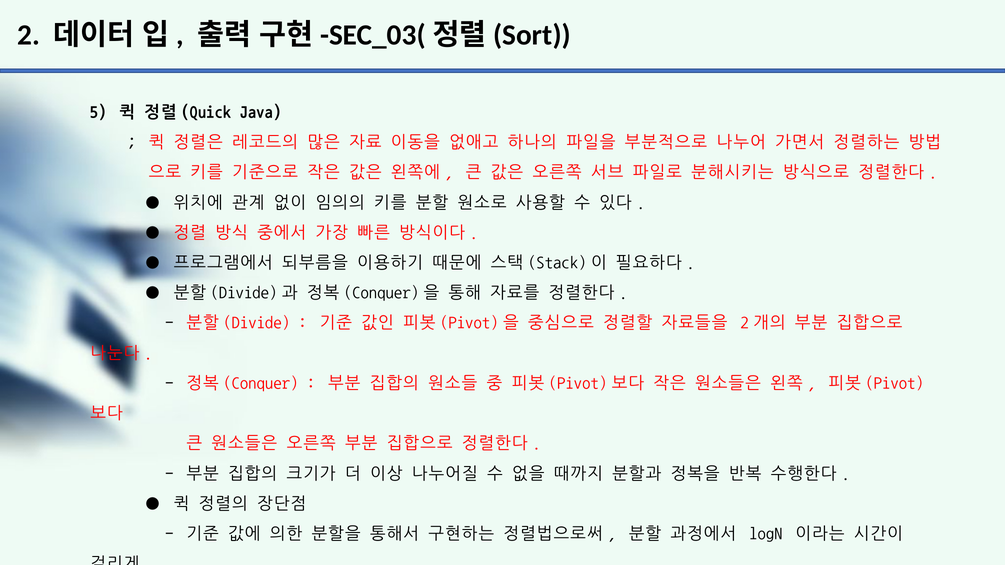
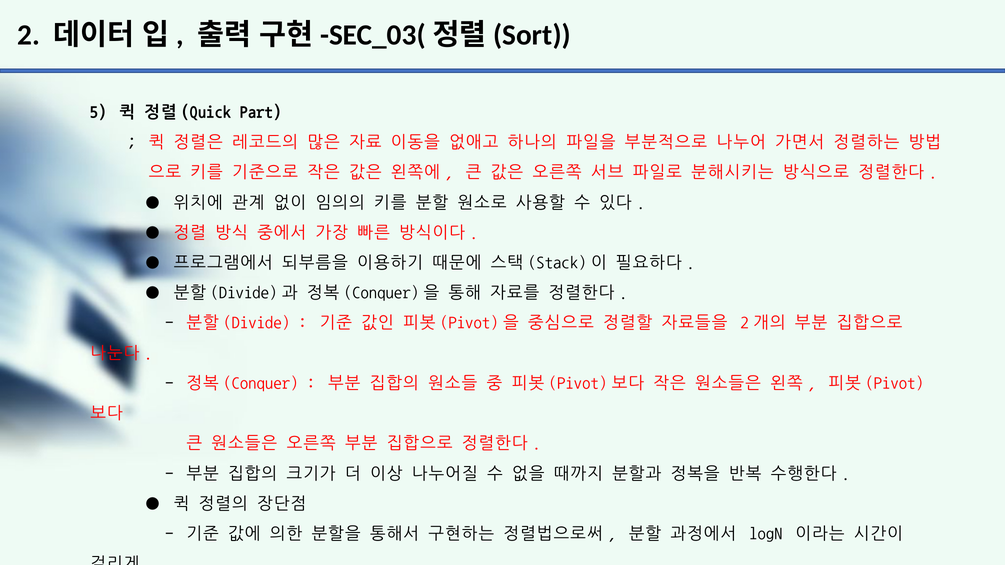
Java: Java -> Part (260, 112)
